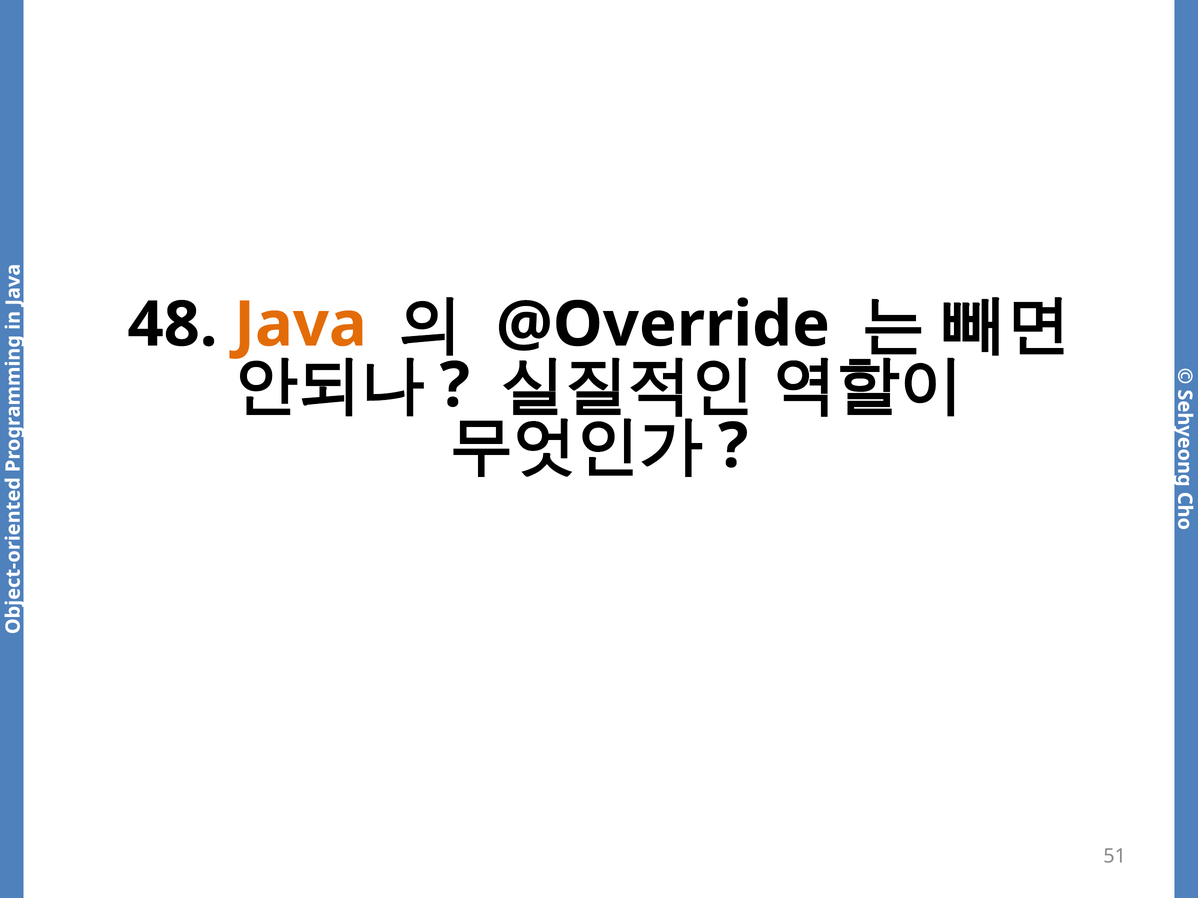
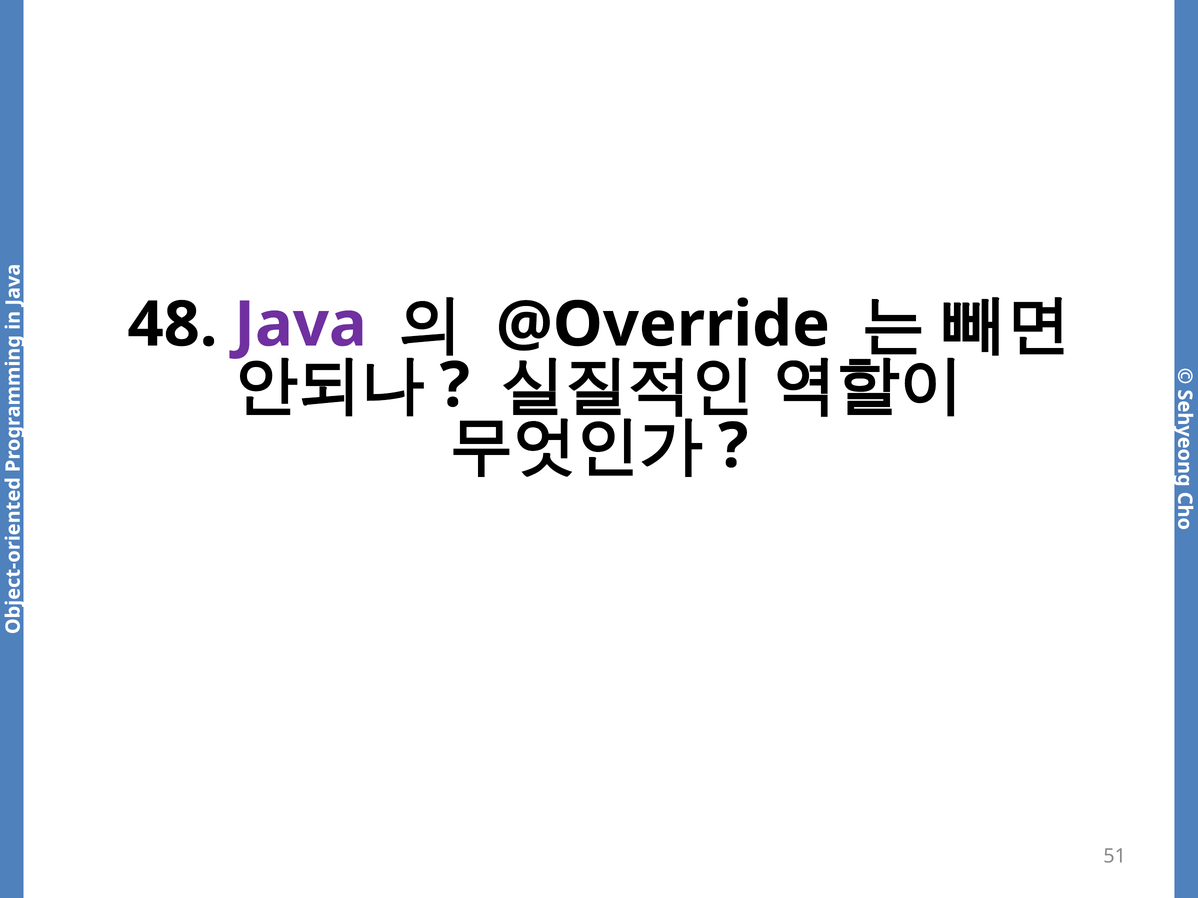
Java colour: orange -> purple (300, 325)
